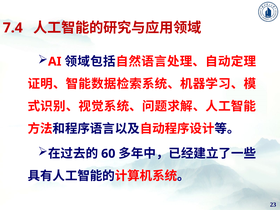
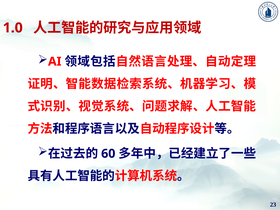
7.4: 7.4 -> 1.0 (13, 28)
